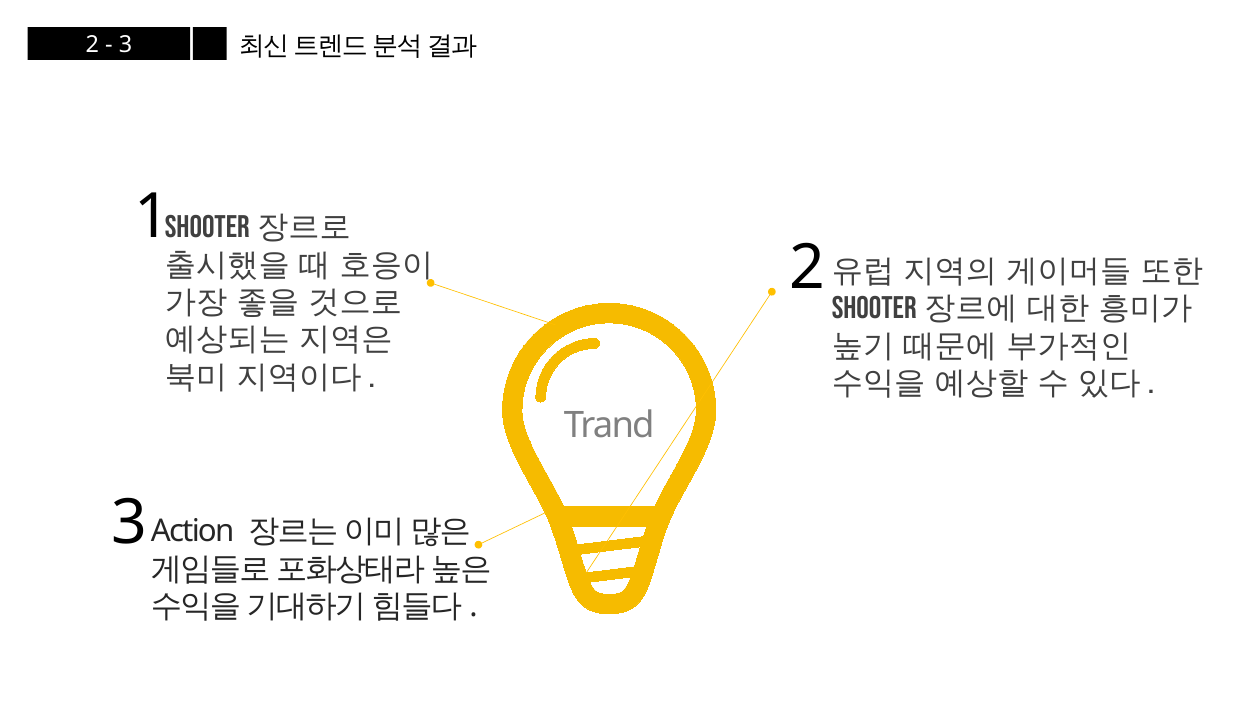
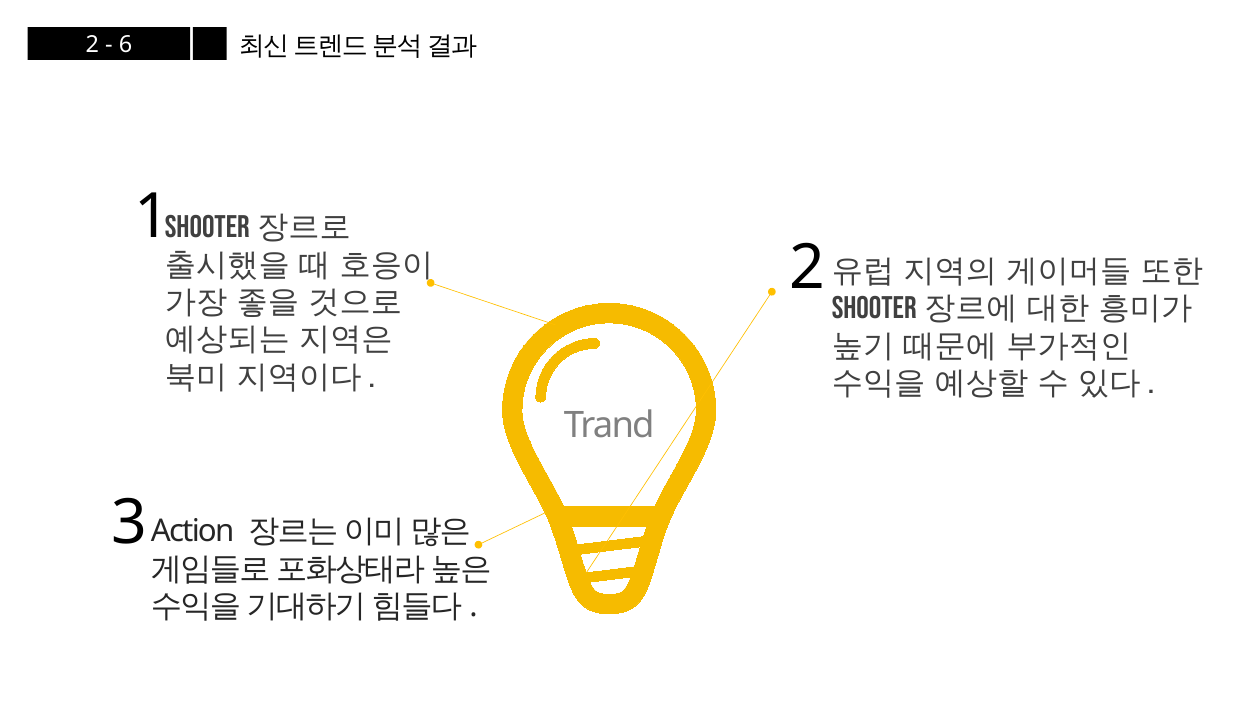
3: 3 -> 6 (125, 45)
